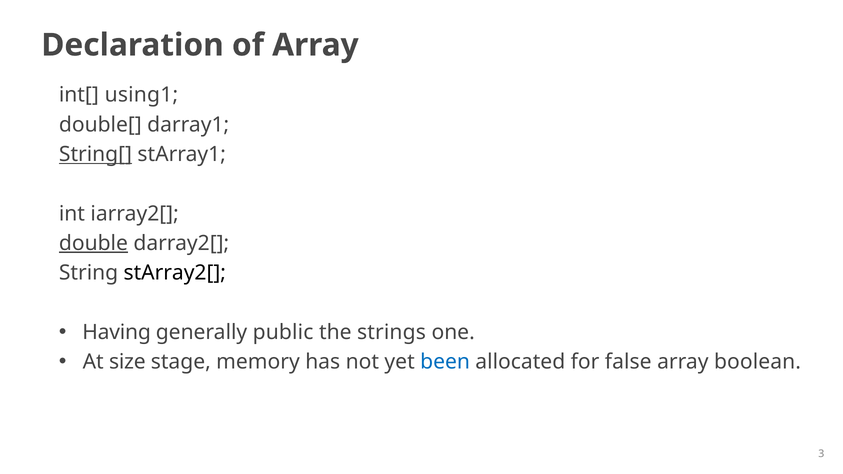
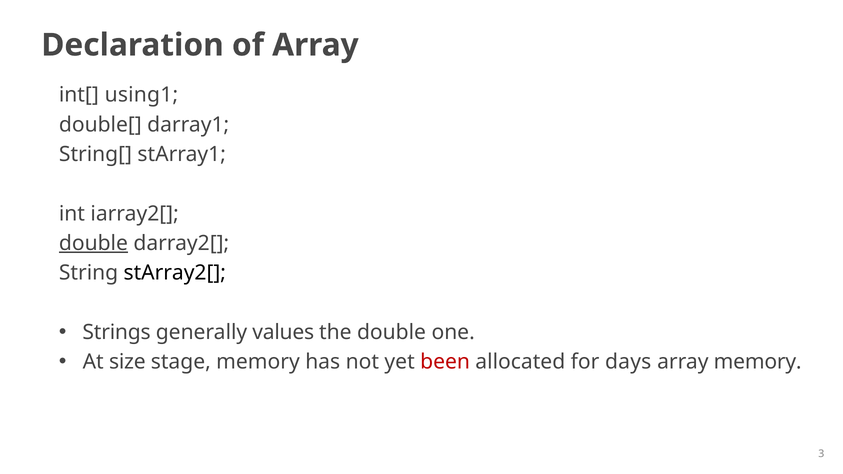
String[ underline: present -> none (95, 154)
Having: Having -> Strings (117, 332)
public: public -> values (283, 332)
the strings: strings -> double (392, 332)
been colour: blue -> red (445, 362)
false: false -> days (628, 362)
array boolean: boolean -> memory (758, 362)
